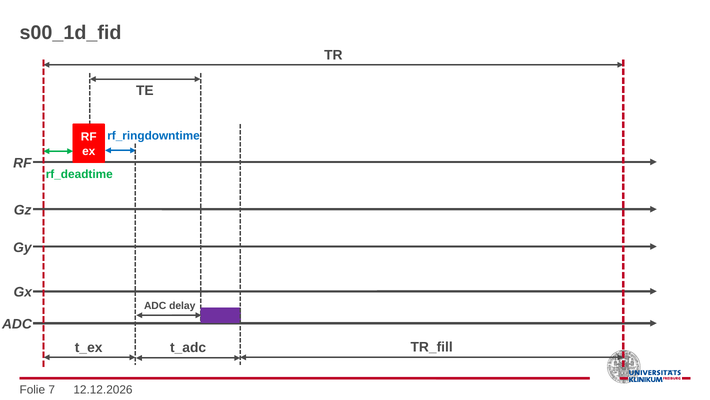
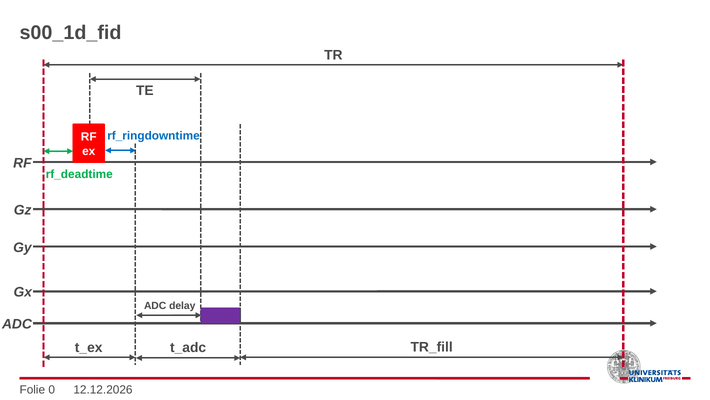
7: 7 -> 0 (52, 389)
